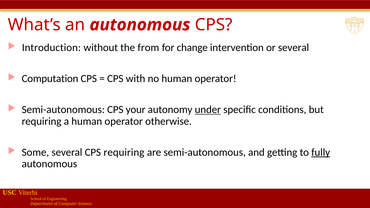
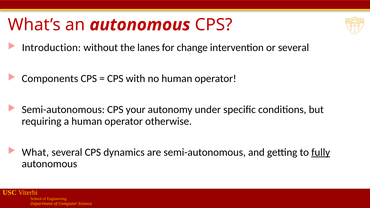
from: from -> lanes (149, 48)
Computation: Computation -> Components (50, 79)
under underline: present -> none (208, 110)
Some: Some -> What (35, 152)
CPS requiring: requiring -> dynamics (124, 152)
